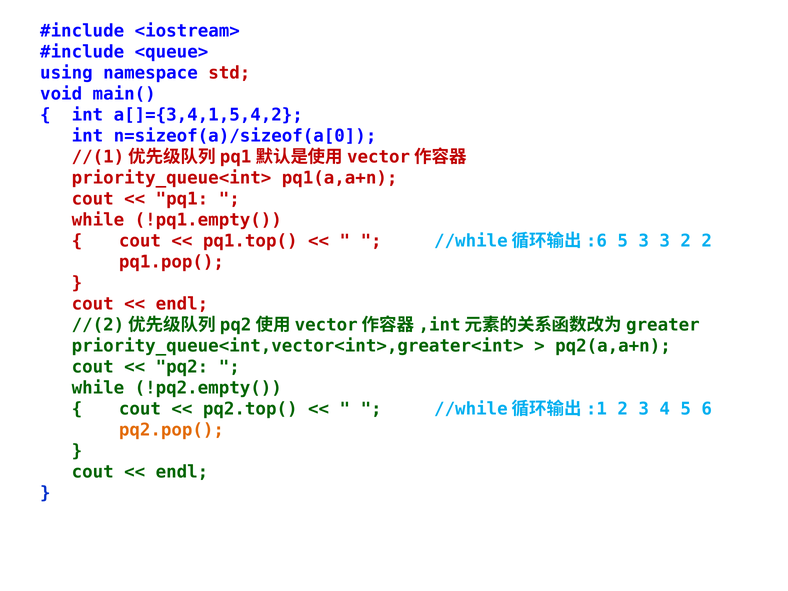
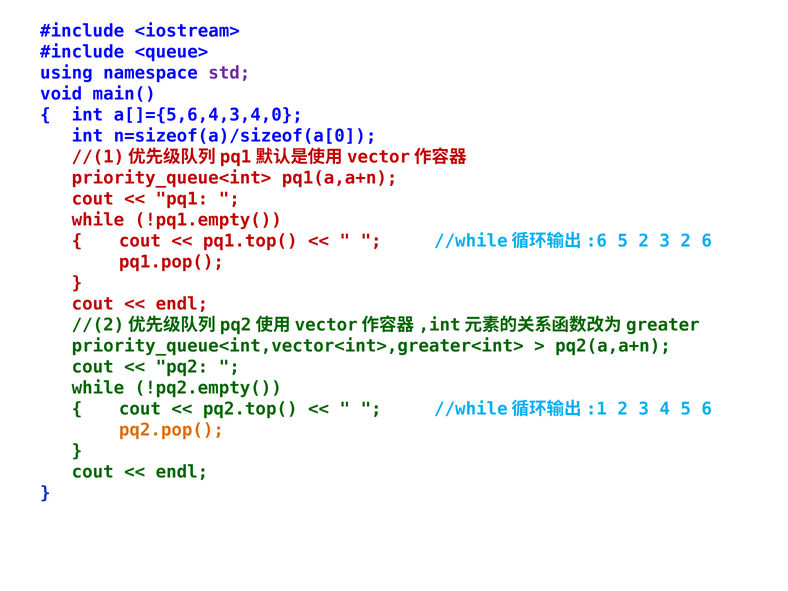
std colour: red -> purple (229, 73)
a[]={3,4,1,5,4,2: a[]={3,4,1,5,4,2 -> a[]={5,6,4,3,4,0 (208, 115)
5 3: 3 -> 2 (644, 241)
2 2: 2 -> 6 (707, 241)
